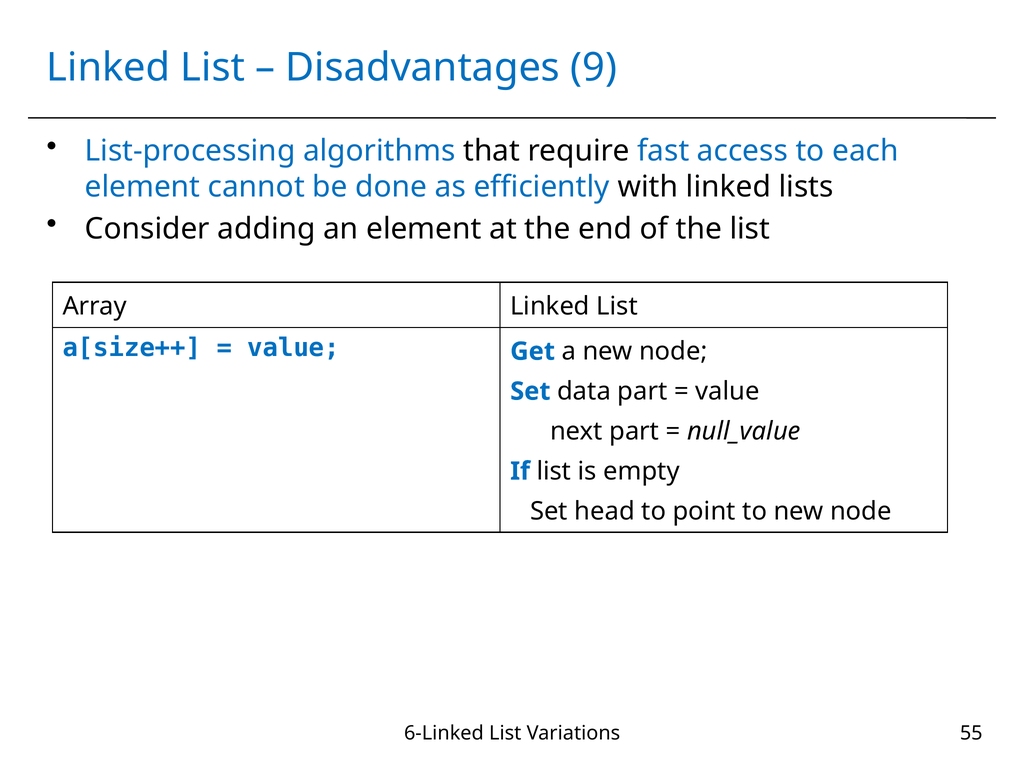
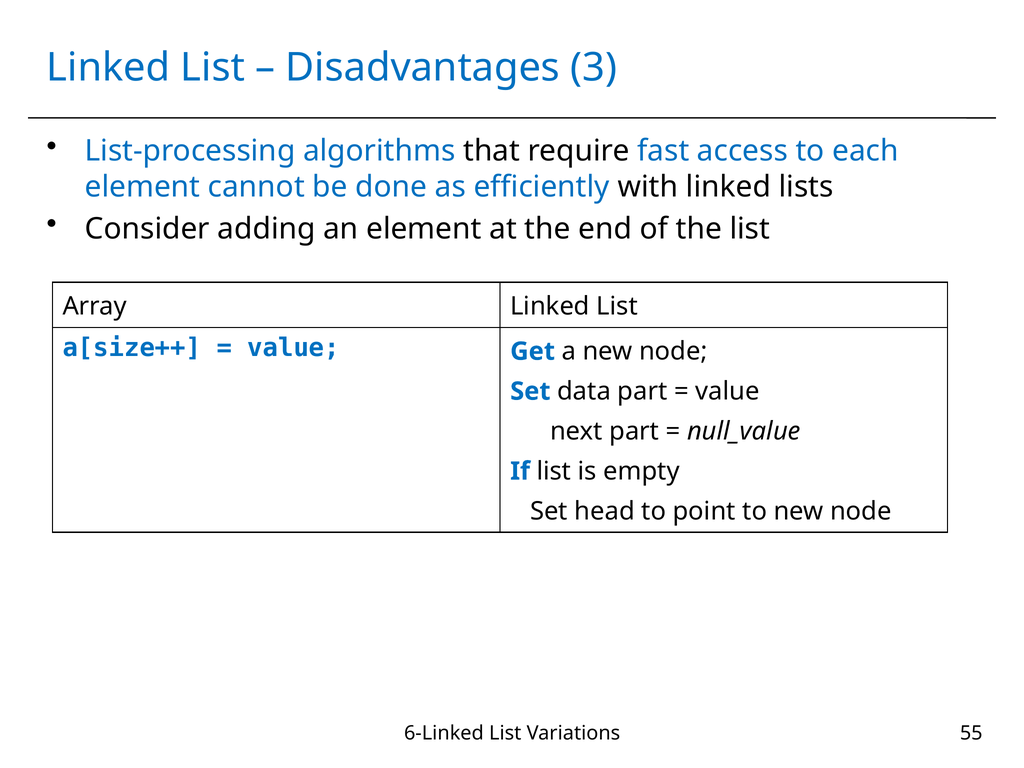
9: 9 -> 3 (594, 67)
